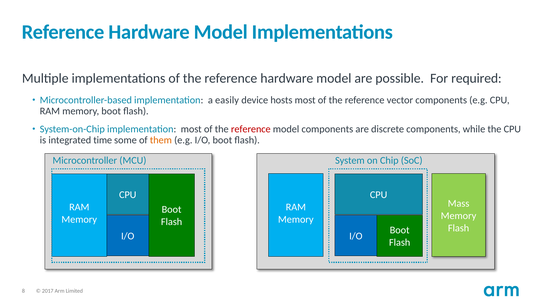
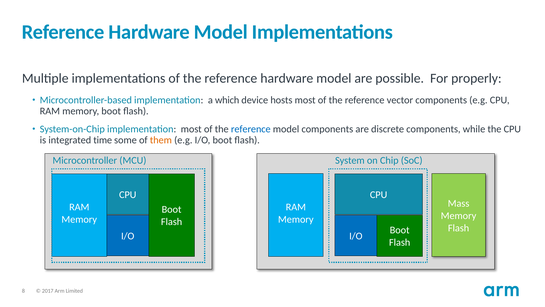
required: required -> properly (476, 78)
easily: easily -> which (227, 100)
reference colour: red -> blue (251, 129)
